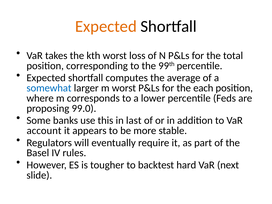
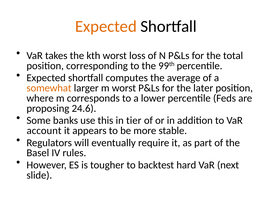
somewhat colour: blue -> orange (49, 88)
each: each -> later (203, 88)
99.0: 99.0 -> 24.6 (84, 108)
last: last -> tier (134, 120)
